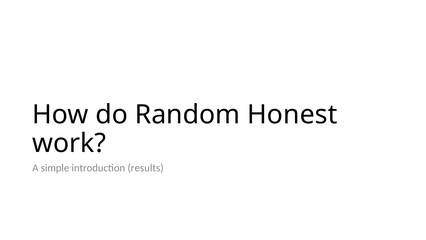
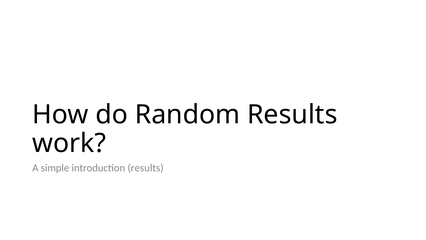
Random Honest: Honest -> Results (292, 115)
